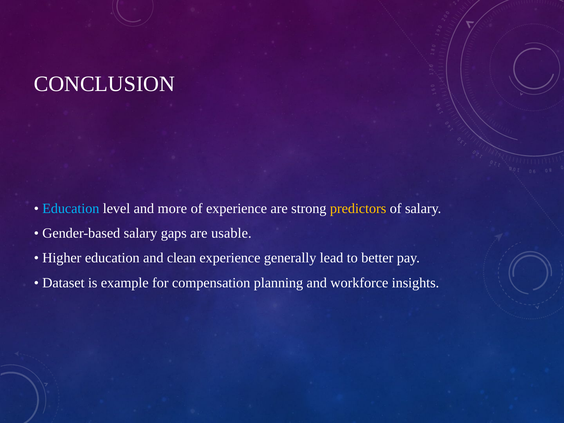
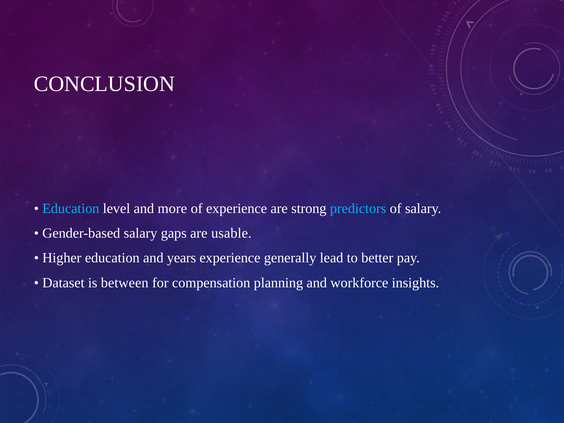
predictors colour: yellow -> light blue (358, 208)
clean: clean -> years (182, 258)
example: example -> between (125, 283)
